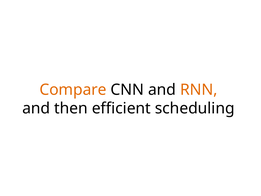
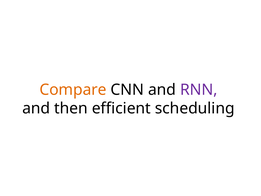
RNN colour: orange -> purple (199, 90)
